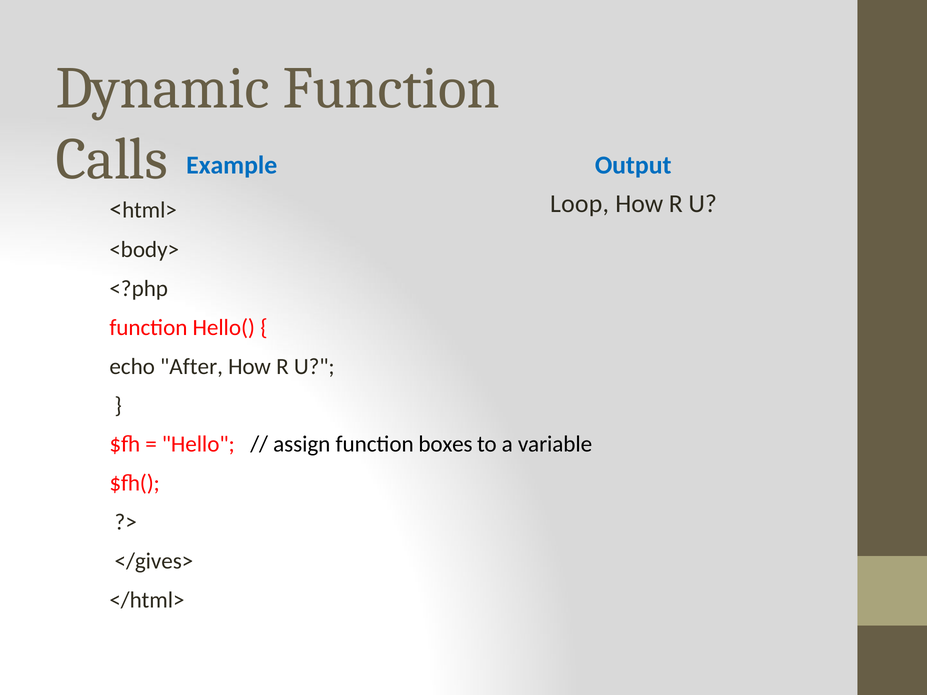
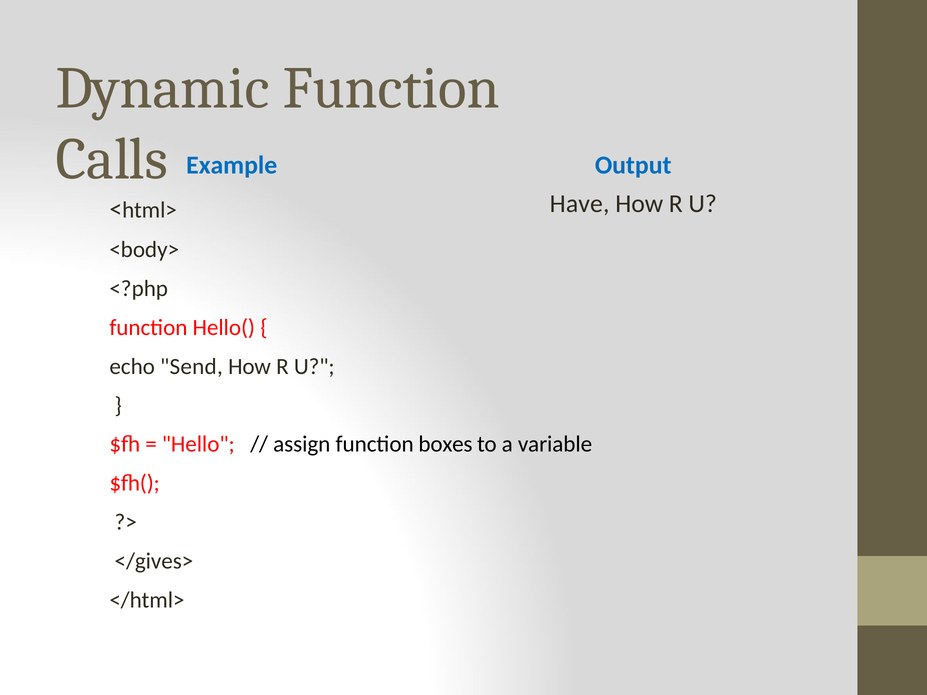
Loop: Loop -> Have (580, 204)
After: After -> Send (191, 367)
